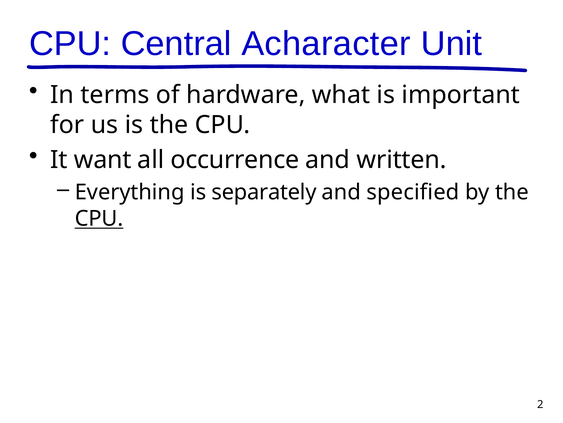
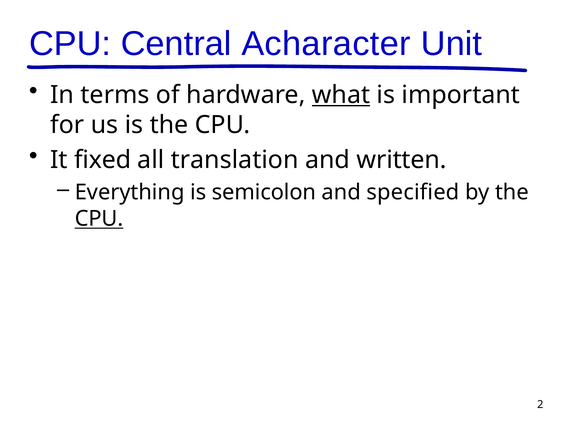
what underline: none -> present (341, 95)
want: want -> fixed (103, 160)
occurrence: occurrence -> translation (235, 160)
separately: separately -> semicolon (264, 192)
